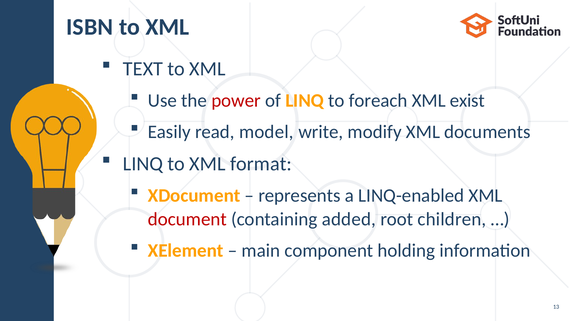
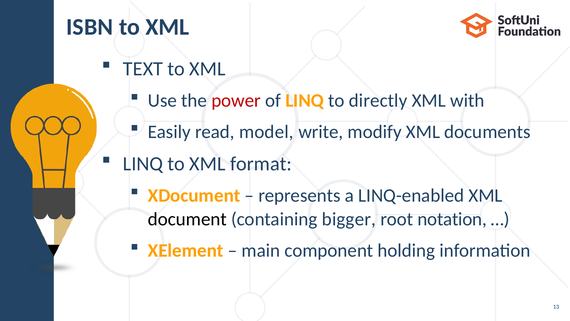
foreach: foreach -> directly (378, 101)
exist: exist -> with (467, 101)
document colour: red -> black (187, 219)
added: added -> bigger (349, 219)
children: children -> notation (452, 219)
